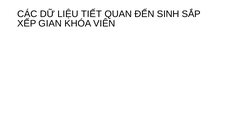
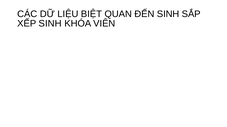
TIẾT: TIẾT -> BIỆT (91, 14)
XẾP GIAN: GIAN -> SINH (50, 24)
